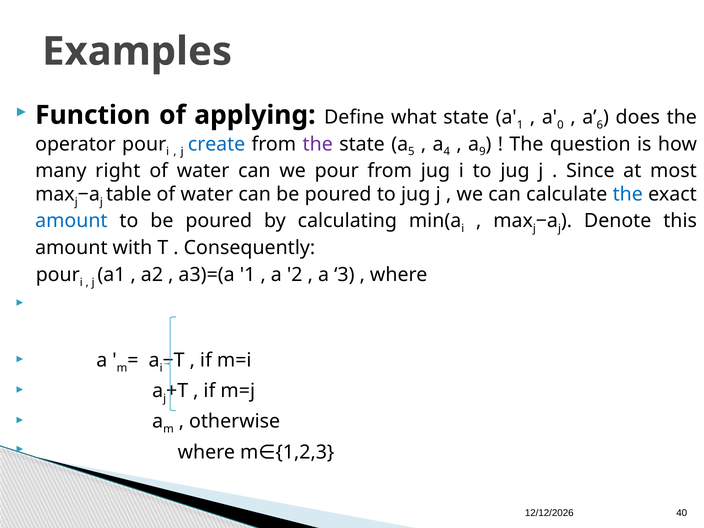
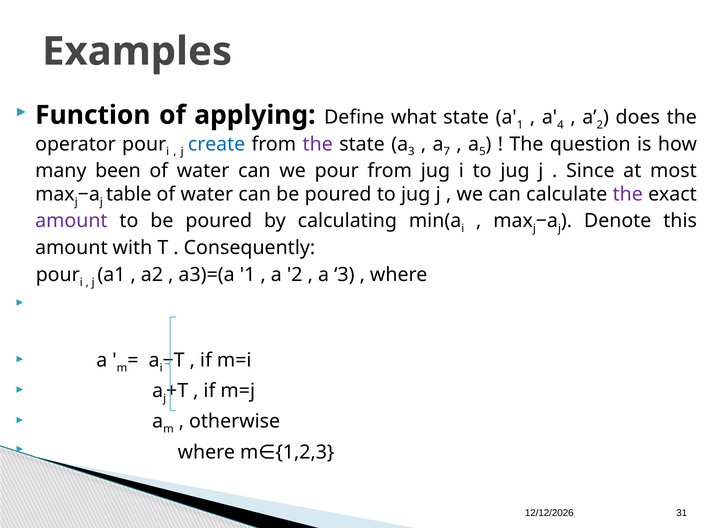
0: 0 -> 4 (560, 125)
6: 6 -> 2 (600, 125)
state a 5: 5 -> 3 (411, 152)
4: 4 -> 7 (447, 152)
9: 9 -> 5 (482, 152)
right: right -> been (118, 171)
the colour: blue -> purple (628, 194)
amount colour: blue -> purple (71, 221)
40: 40 -> 31 (682, 513)
